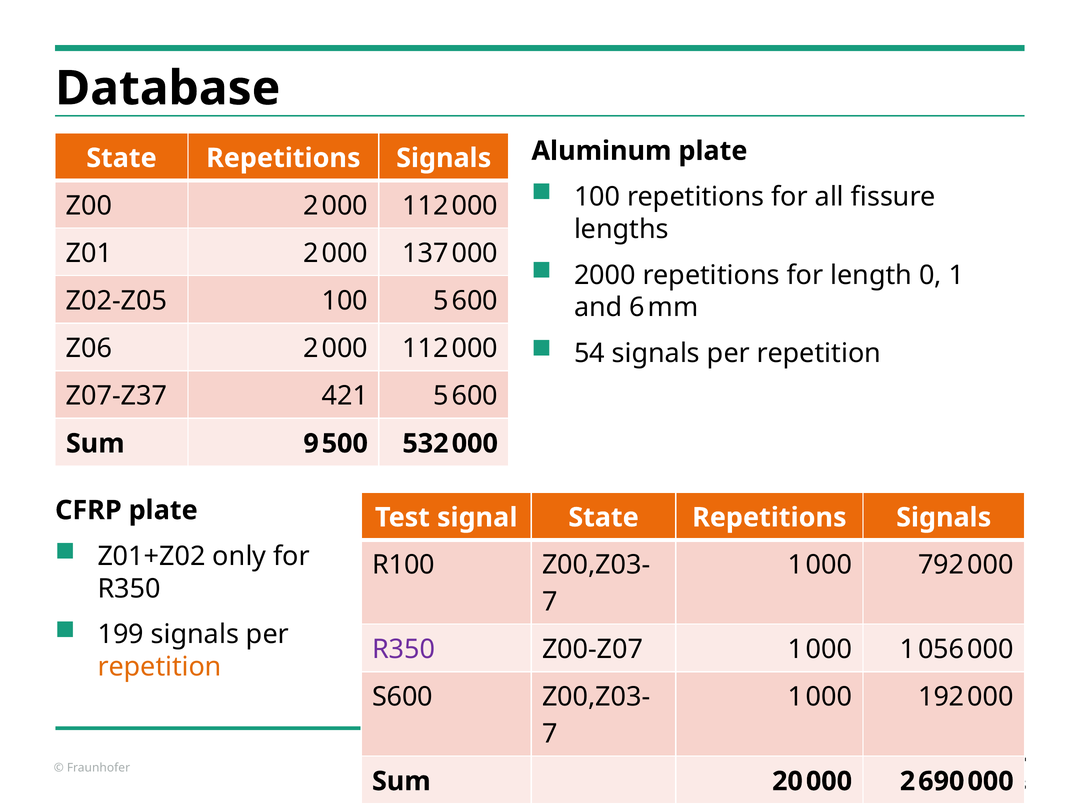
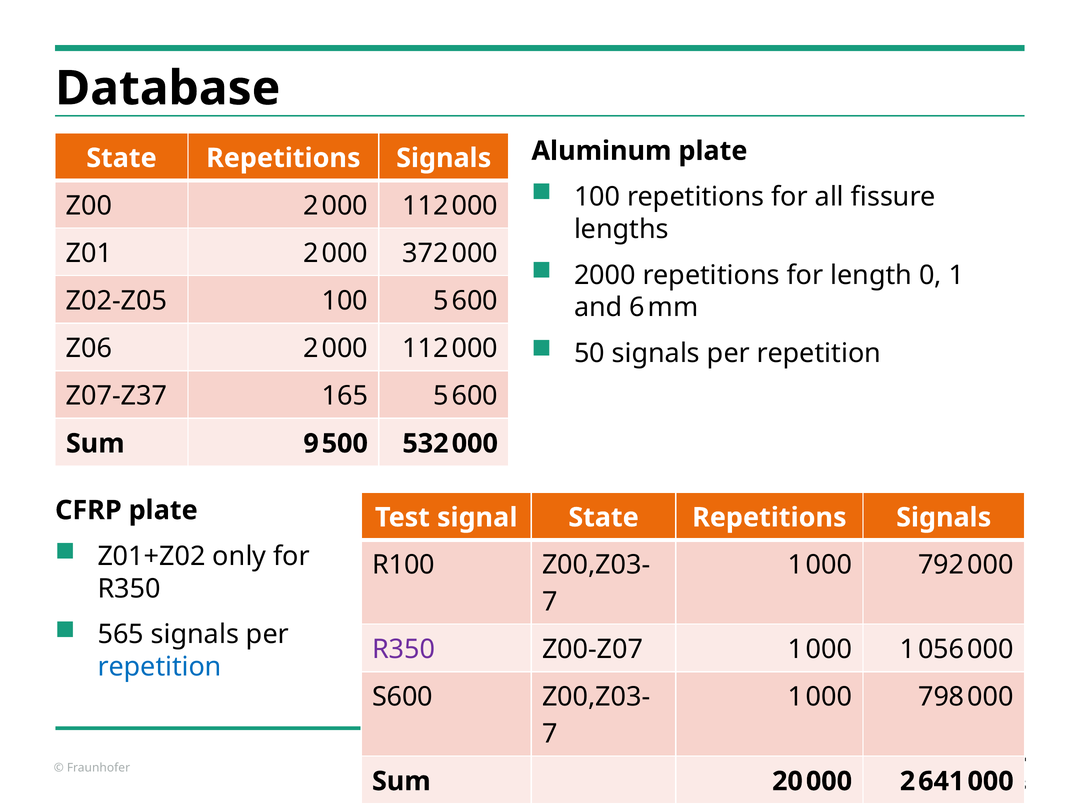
137: 137 -> 372 (426, 253)
54: 54 -> 50 (589, 353)
421: 421 -> 165 (345, 396)
199: 199 -> 565 (121, 635)
repetition colour: orange -> blue (160, 667)
192: 192 -> 798 (941, 697)
690: 690 -> 641 (941, 781)
